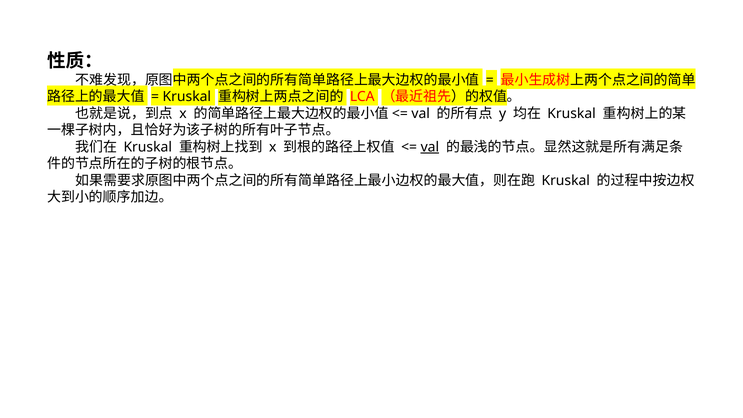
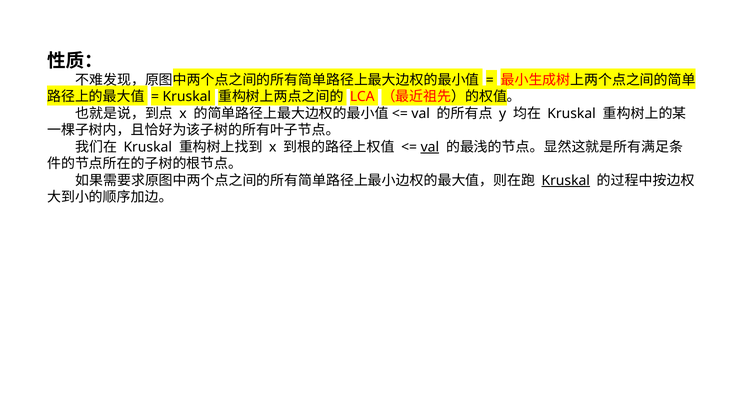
Kruskal underline: none -> present (566, 180)
